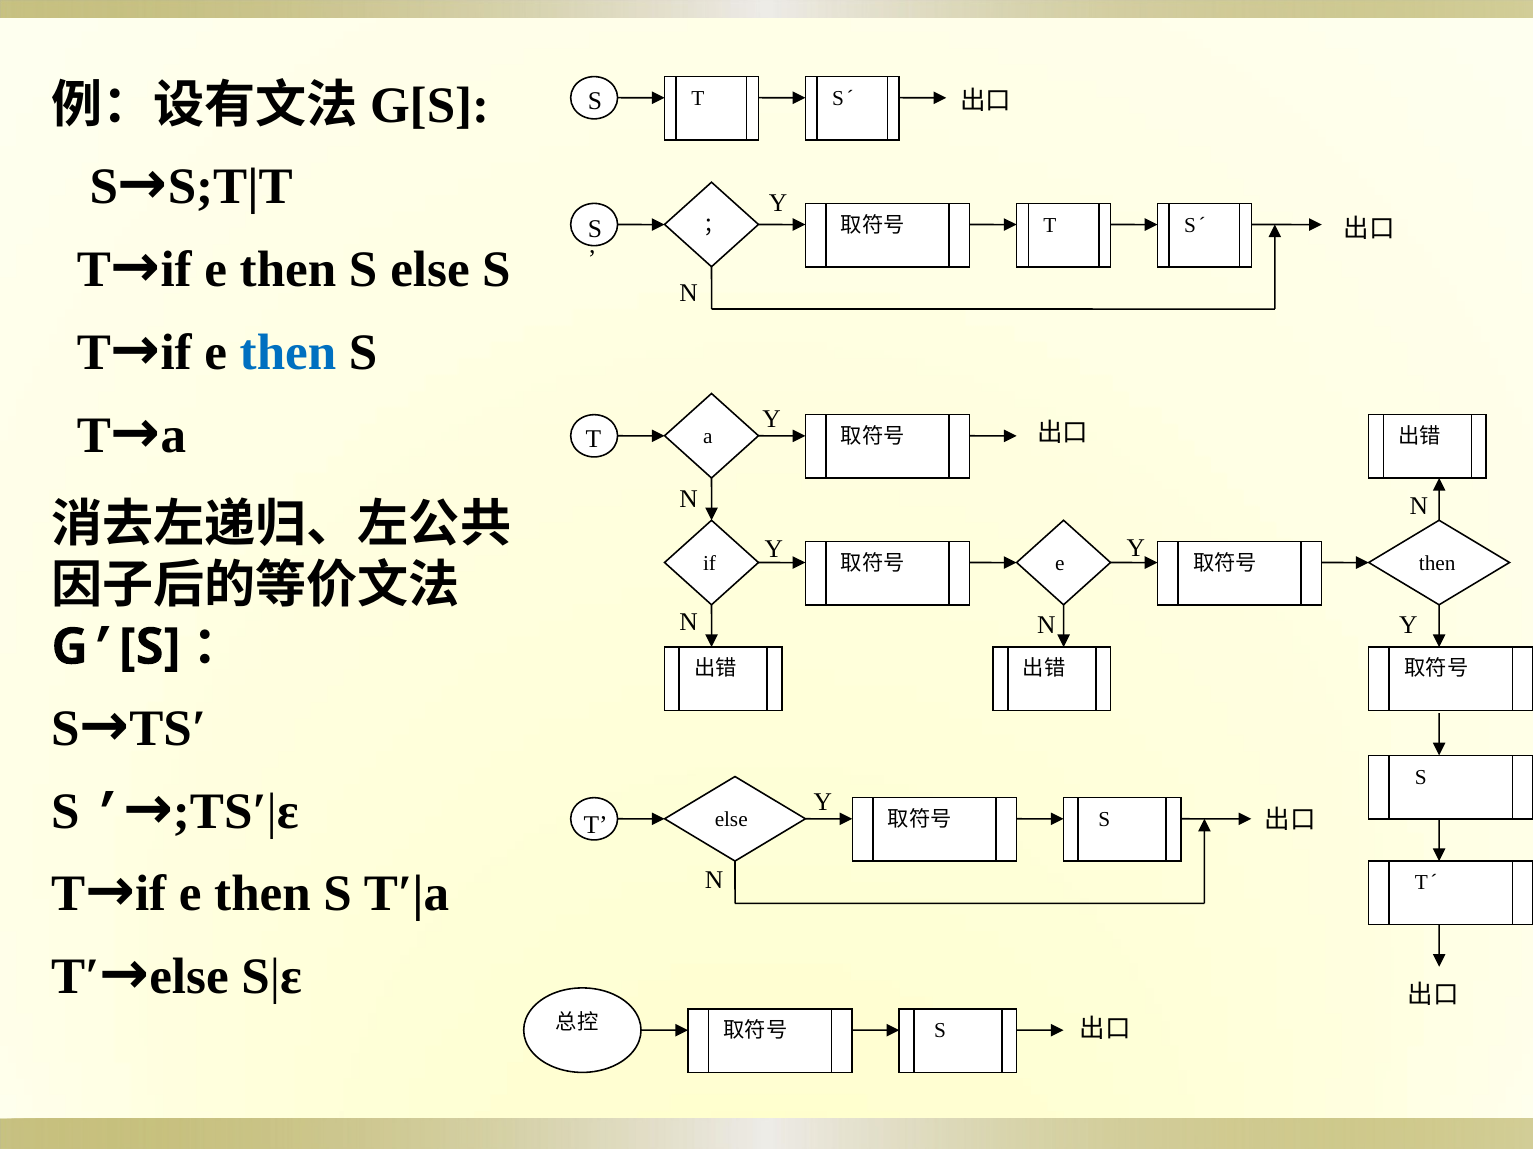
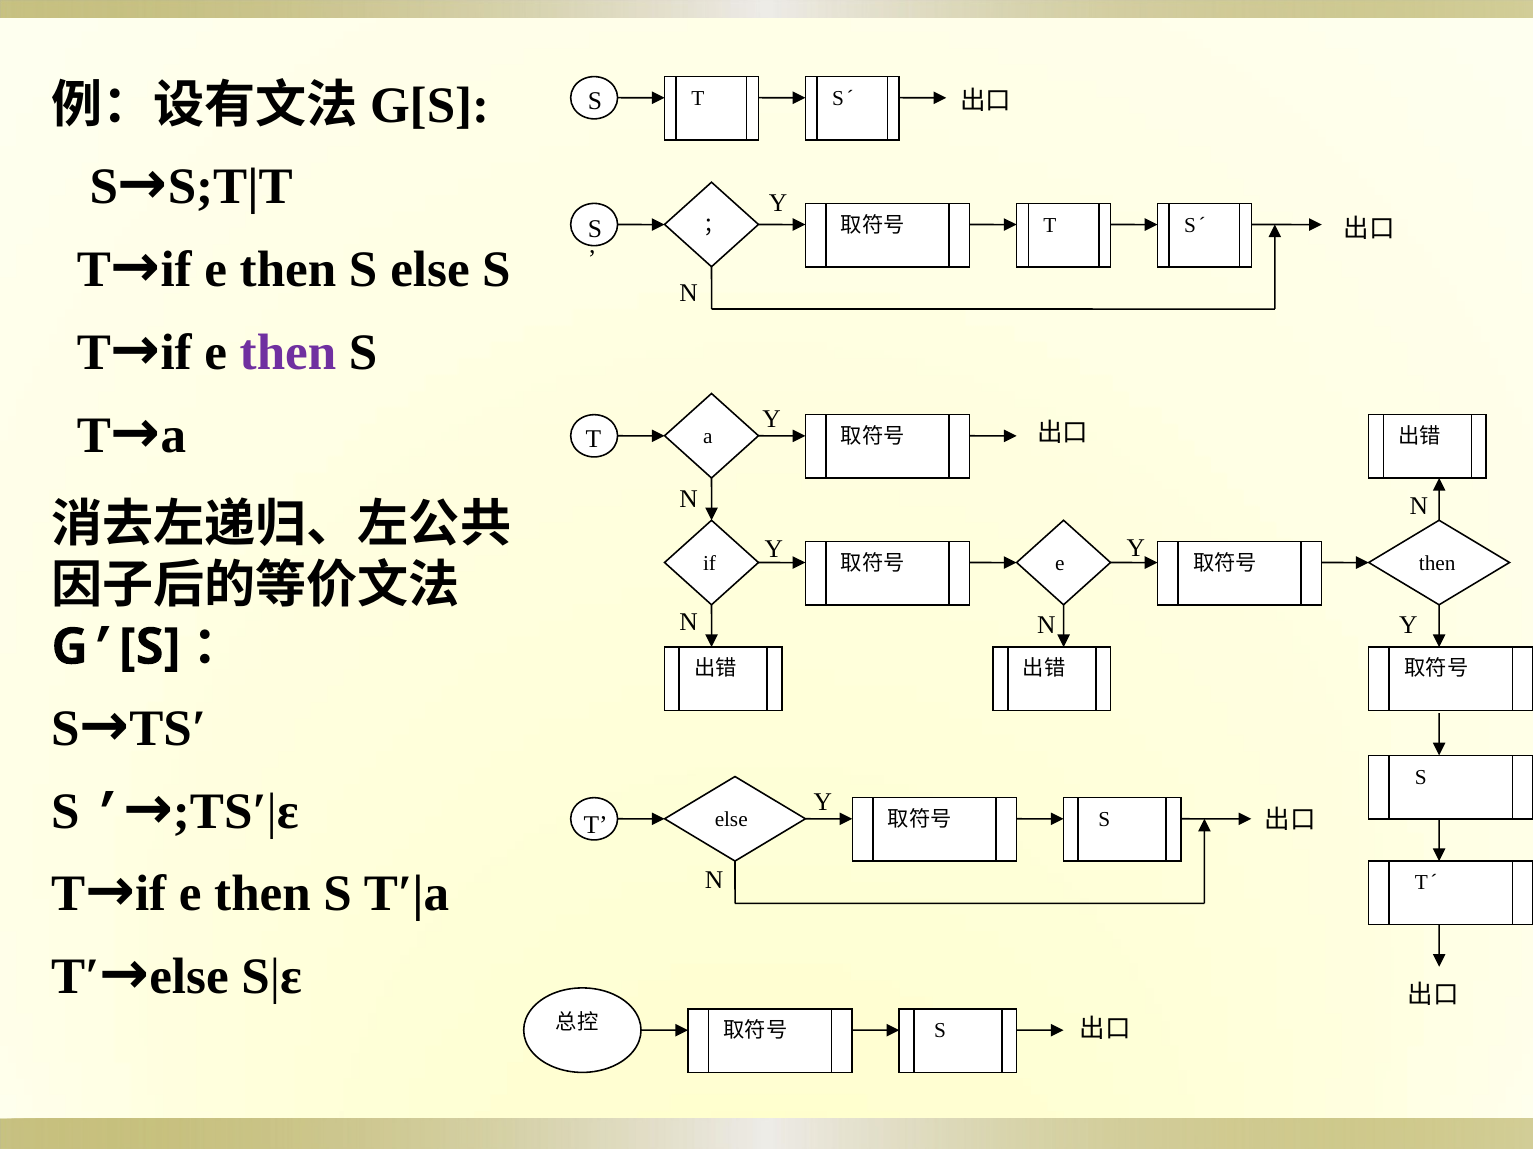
then colour: blue -> purple (288, 353)
